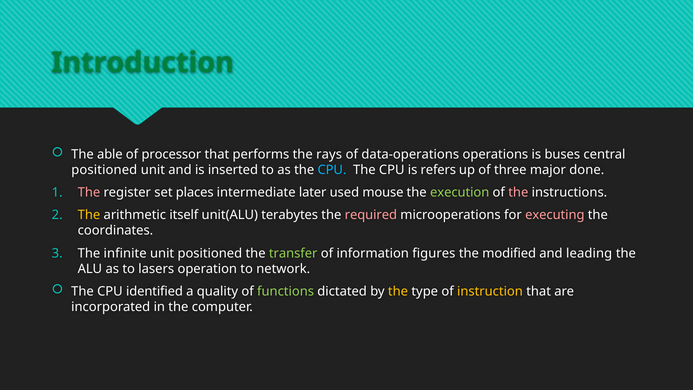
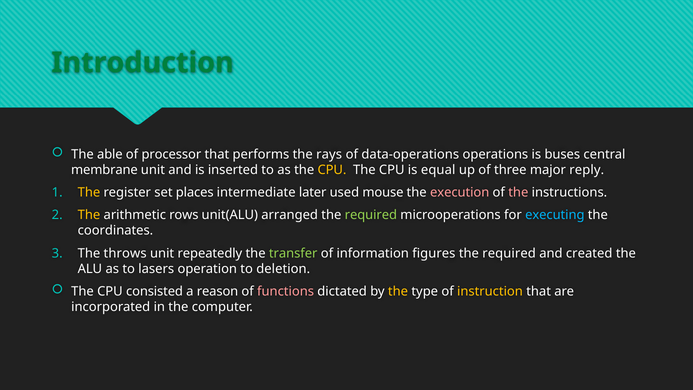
positioned: positioned -> membrane (104, 170)
CPU colour: light blue -> yellow (332, 170)
refers: refers -> equal (438, 170)
done: done -> reply (587, 170)
The colour: pink -> yellow (89, 192)
execution colour: light green -> pink (460, 192)
itself: itself -> rows (184, 215)
terabytes: terabytes -> arranged (290, 215)
required colour: pink -> light green (371, 215)
executing colour: pink -> light blue (555, 215)
infinite: infinite -> throws (125, 253)
unit positioned: positioned -> repeatedly (210, 253)
modified: modified -> required (509, 253)
leading: leading -> created (589, 253)
network: network -> deletion (283, 269)
identified: identified -> consisted (154, 291)
quality: quality -> reason (218, 291)
functions colour: light green -> pink (286, 291)
